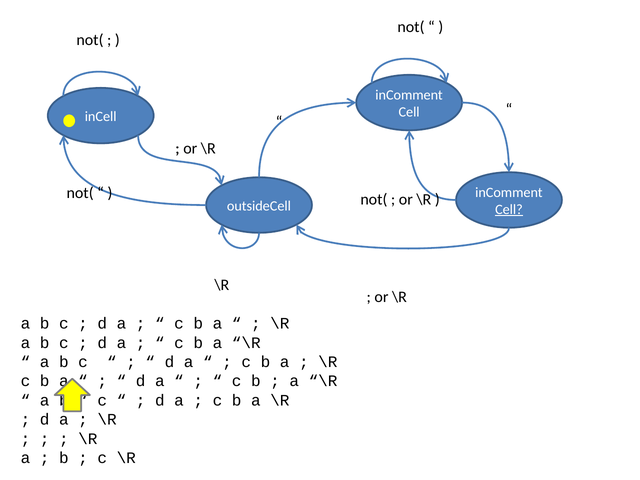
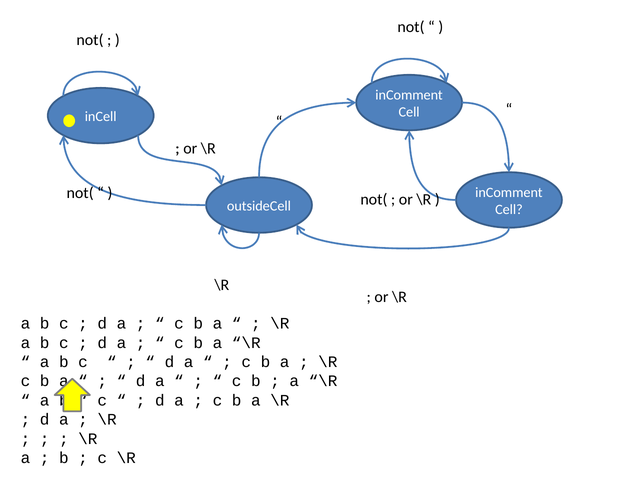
Cell underline: present -> none (509, 209)
